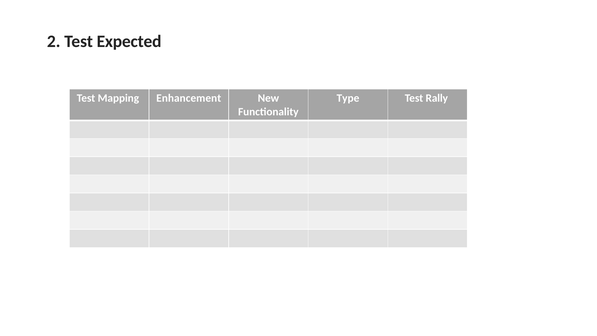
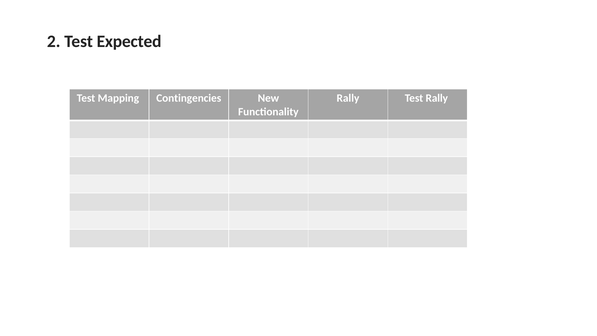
Enhancement: Enhancement -> Contingencies (189, 98)
Type: Type -> Rally (348, 98)
